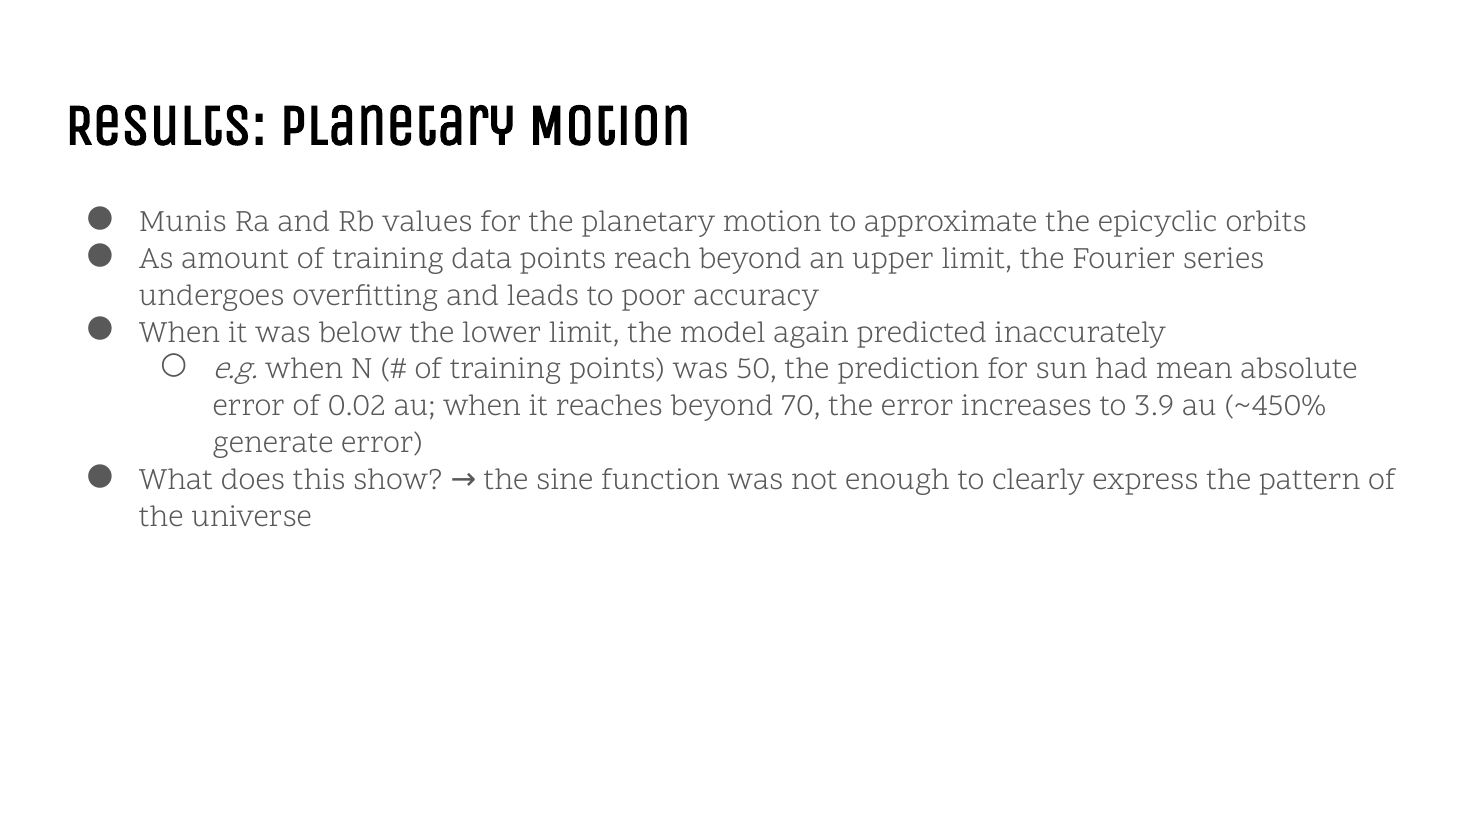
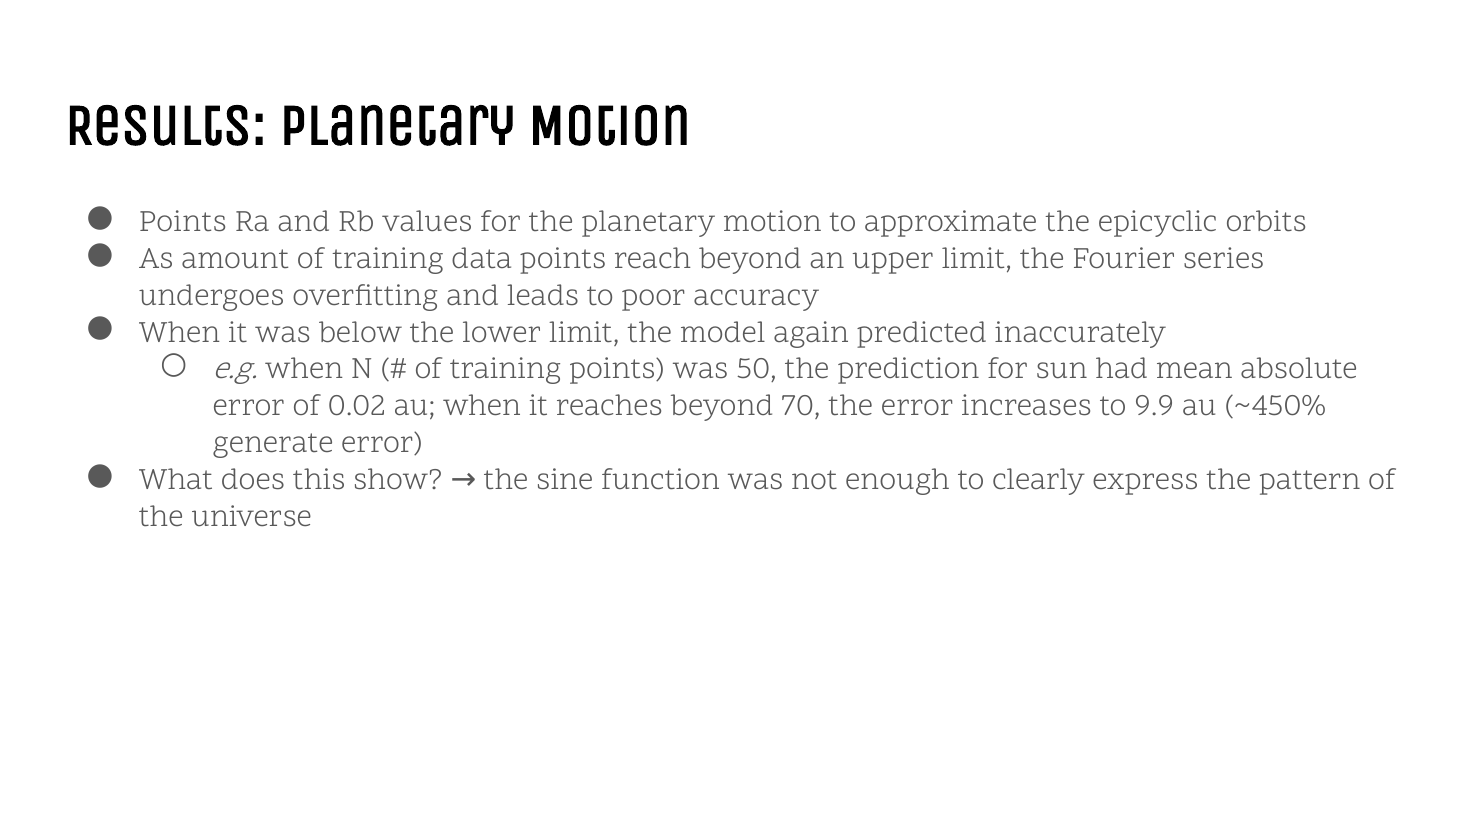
Munis: Munis -> Points (183, 221)
3.9: 3.9 -> 9.9 (1154, 406)
